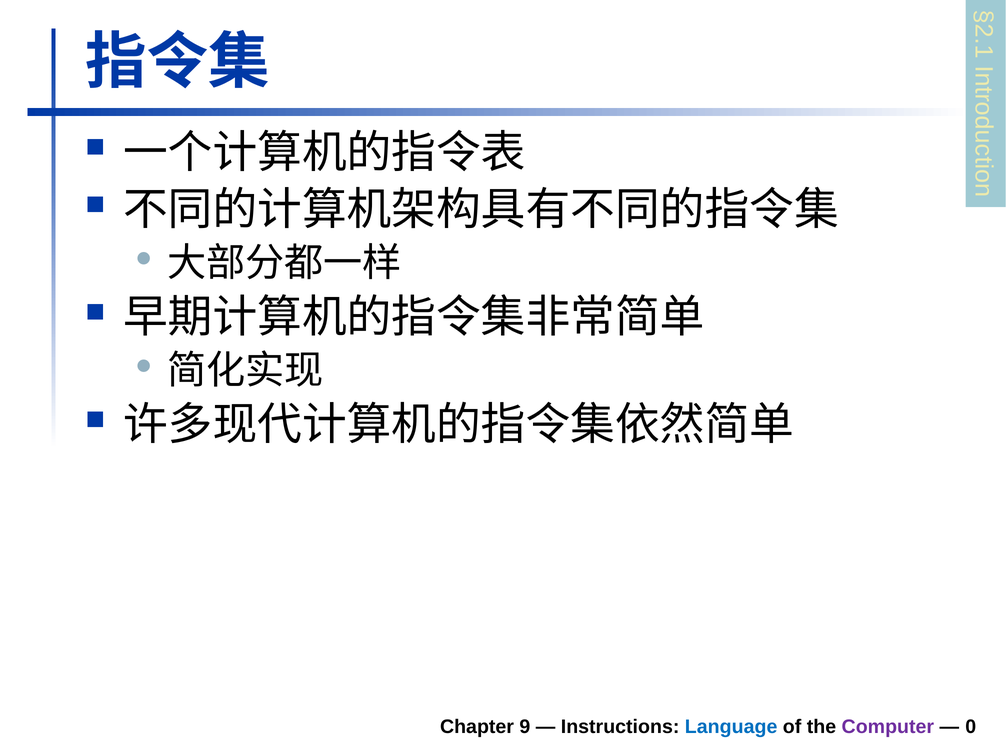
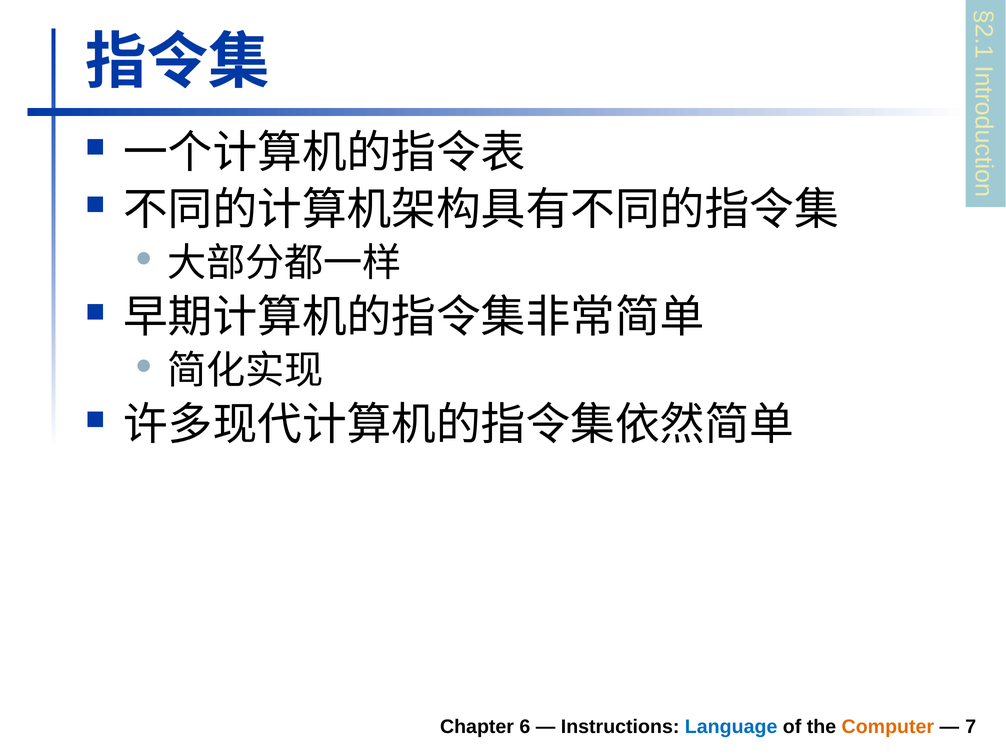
9: 9 -> 6 (525, 726)
Computer colour: purple -> orange (888, 726)
0: 0 -> 7 (971, 726)
